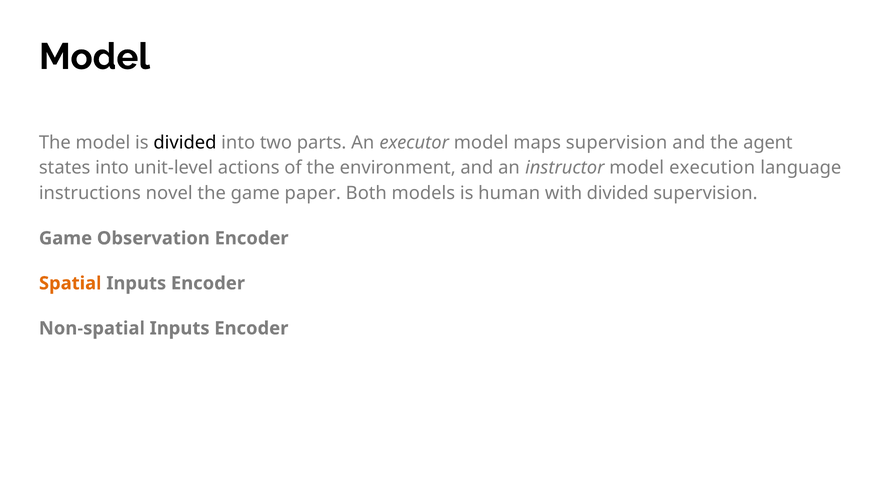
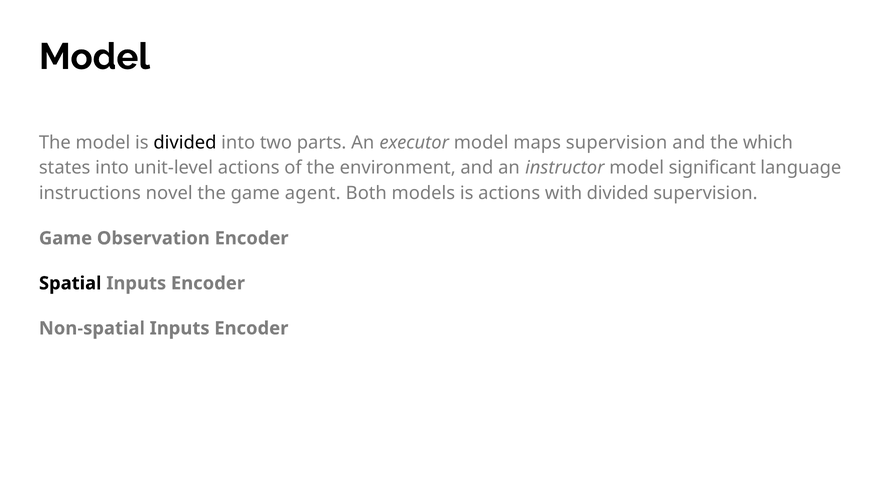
agent: agent -> which (768, 142)
execution: execution -> significant (712, 168)
paper: paper -> agent (313, 193)
is human: human -> actions (509, 193)
Spatial colour: orange -> black (70, 283)
